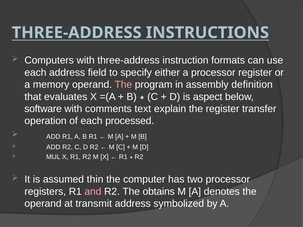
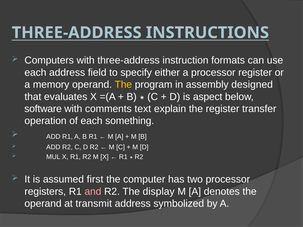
The colour: pink -> yellow (123, 85)
definition: definition -> designed (252, 85)
processed: processed -> something (130, 121)
thin: thin -> first (95, 180)
obtains: obtains -> display (159, 192)
